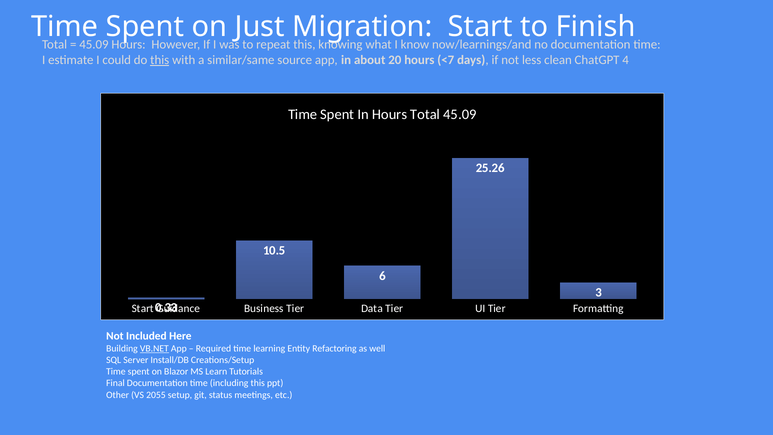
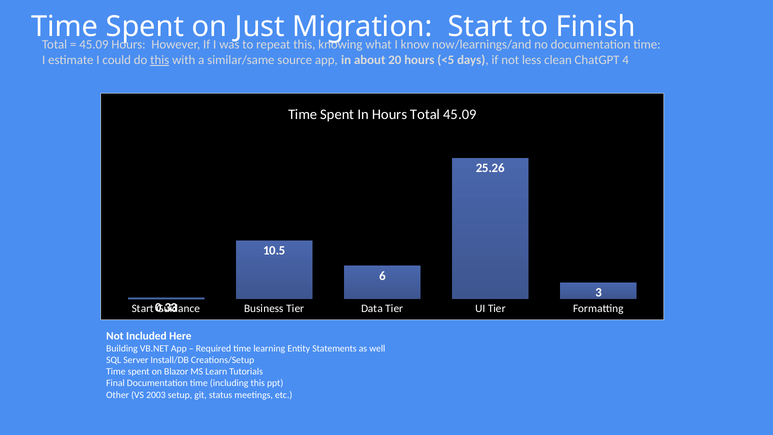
<7: <7 -> <5 (446, 60)
VB.NET underline: present -> none (154, 348)
Refactoring: Refactoring -> Statements (334, 348)
2055: 2055 -> 2003 (156, 395)
